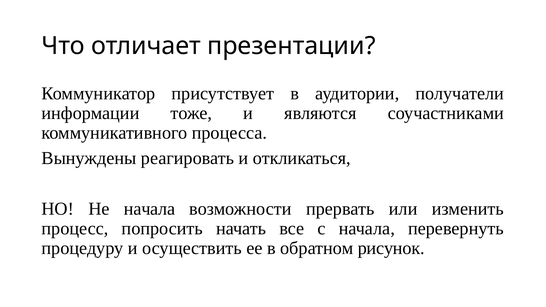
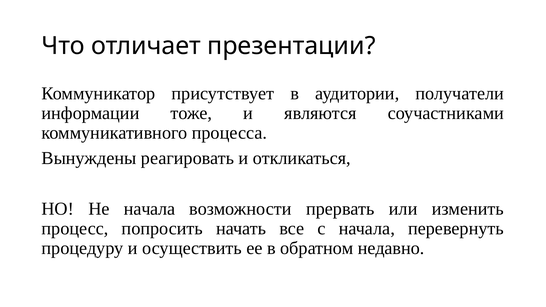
рисунок: рисунок -> недавно (391, 248)
